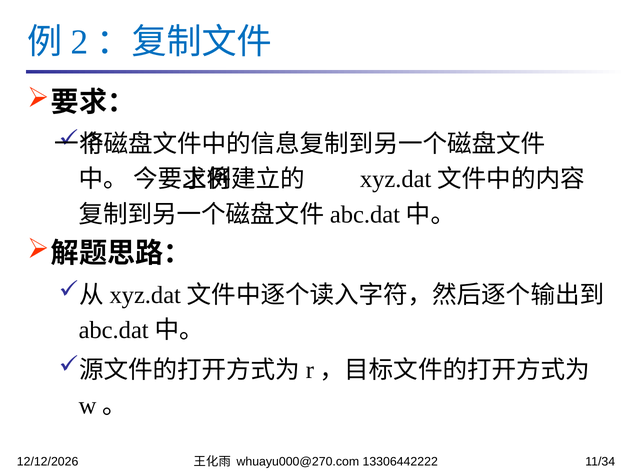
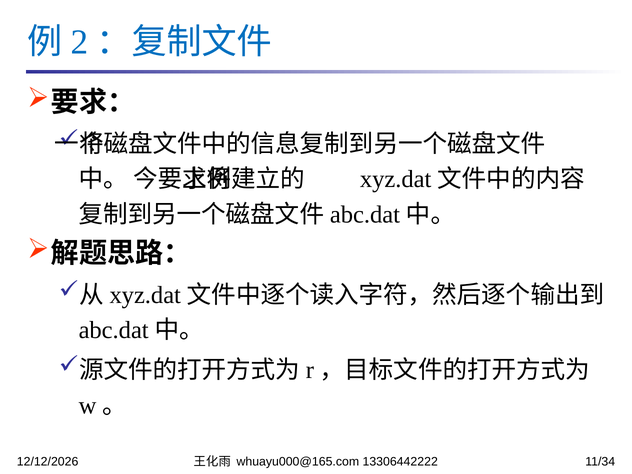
whuayu000@270.com: whuayu000@270.com -> whuayu000@165.com (298, 461)
